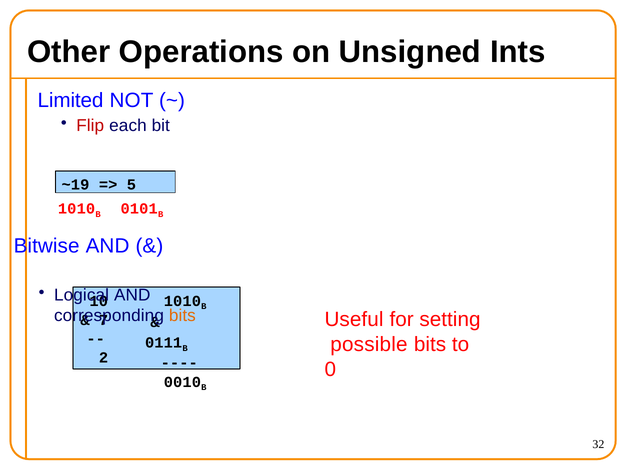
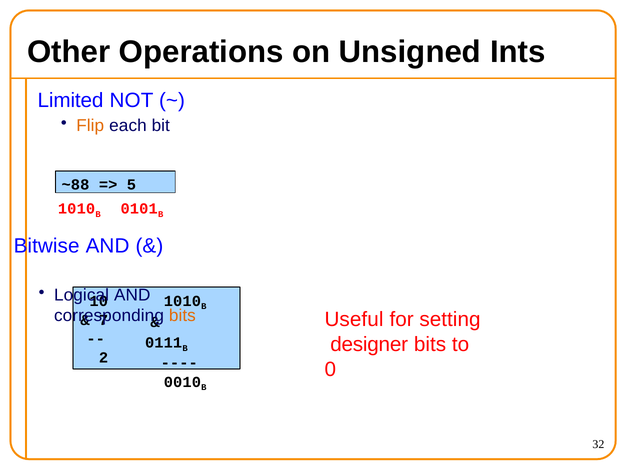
Flip colour: red -> orange (90, 126)
~19: ~19 -> ~88 (75, 185)
possible: possible -> designer (369, 345)
